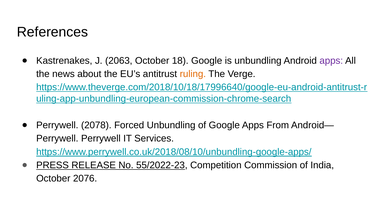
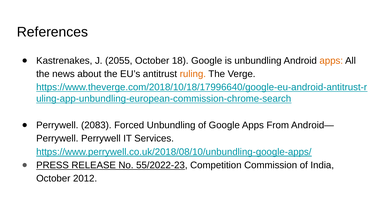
2063: 2063 -> 2055 (119, 61)
apps colour: purple -> orange (331, 61)
2078: 2078 -> 2083 (96, 125)
2076: 2076 -> 2012 (85, 178)
